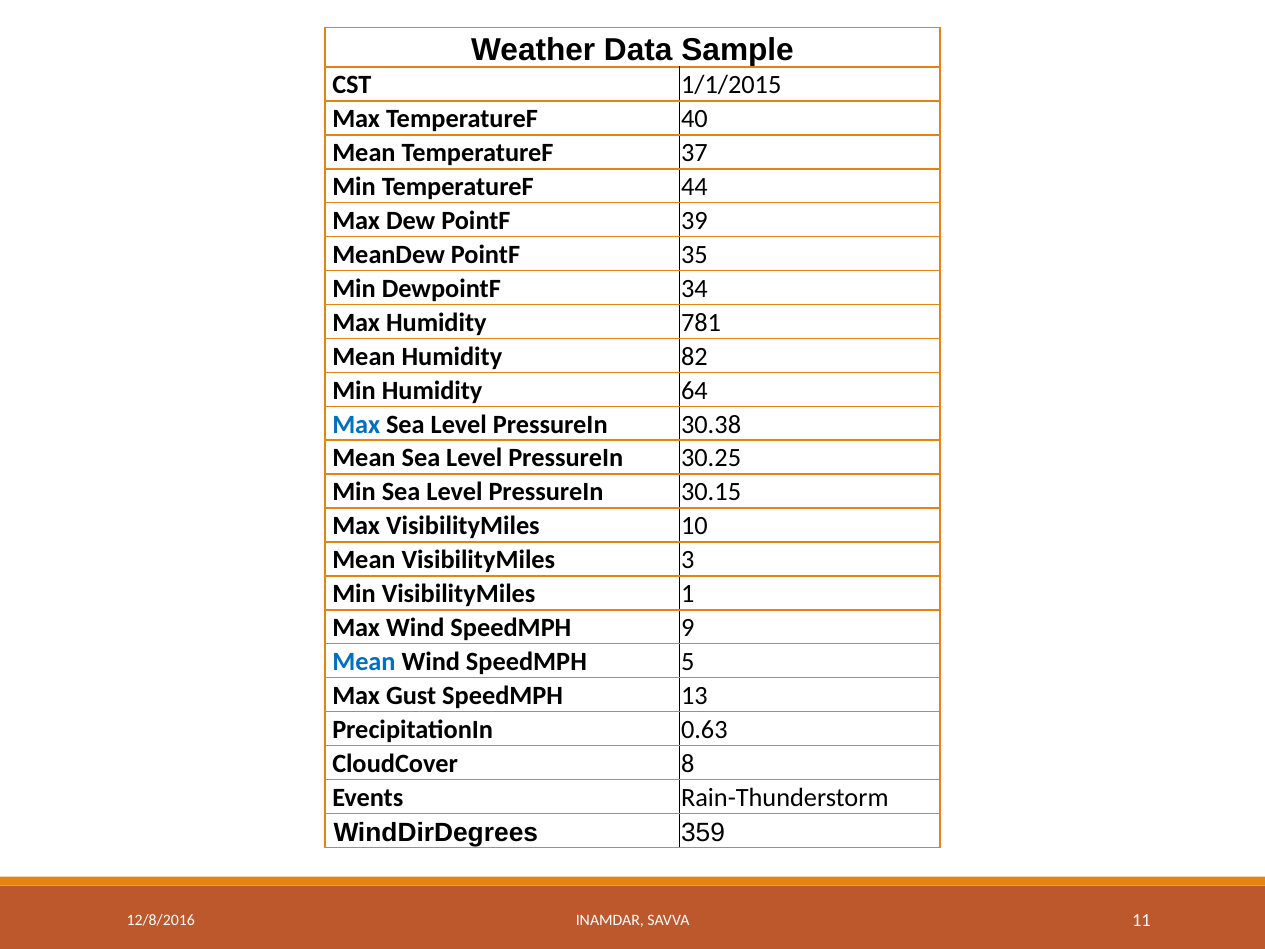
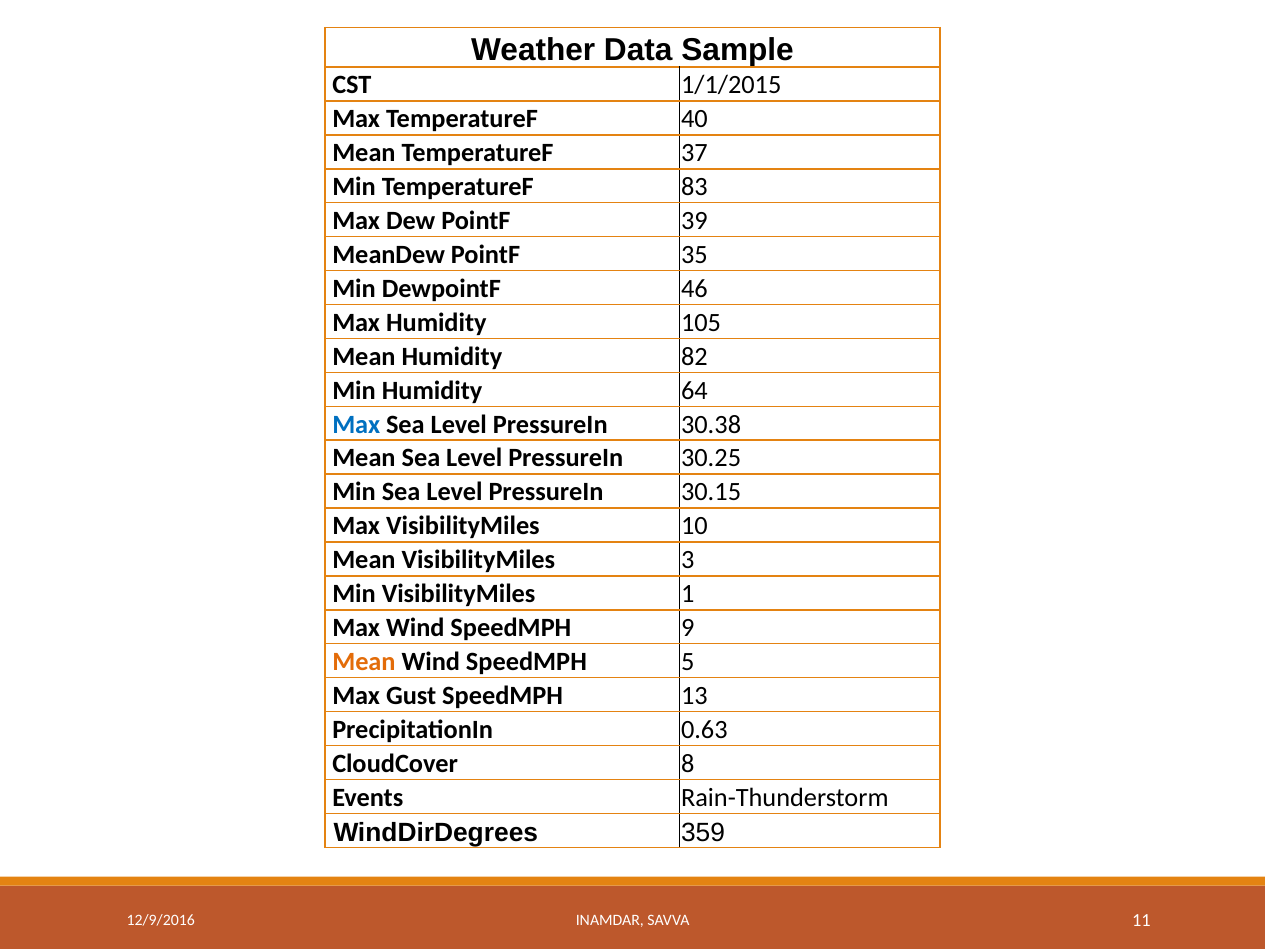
44: 44 -> 83 (694, 187)
34: 34 -> 46 (694, 289)
781: 781 -> 105 (701, 322)
Mean colour: blue -> orange (364, 662)
12/8/2016: 12/8/2016 -> 12/9/2016 (161, 920)
